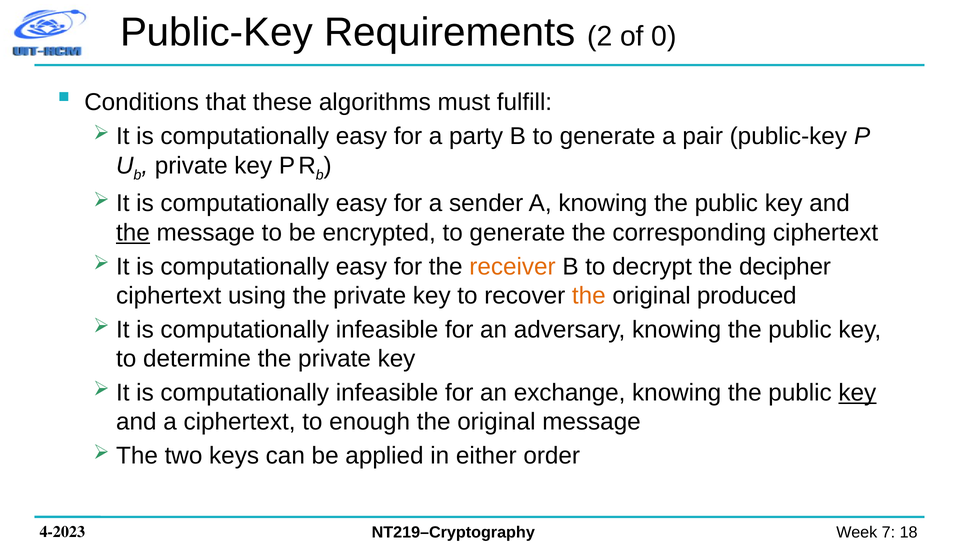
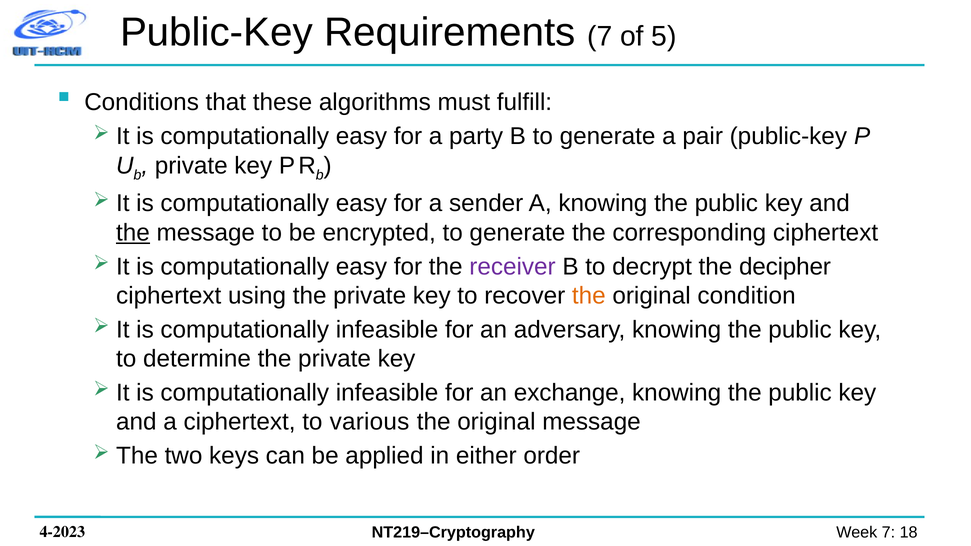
Requirements 2: 2 -> 7 (600, 36)
0: 0 -> 5 (664, 36)
receiver colour: orange -> purple (512, 267)
produced: produced -> condition (747, 296)
key underline: present -> none (857, 393)
enough: enough -> various (370, 422)
